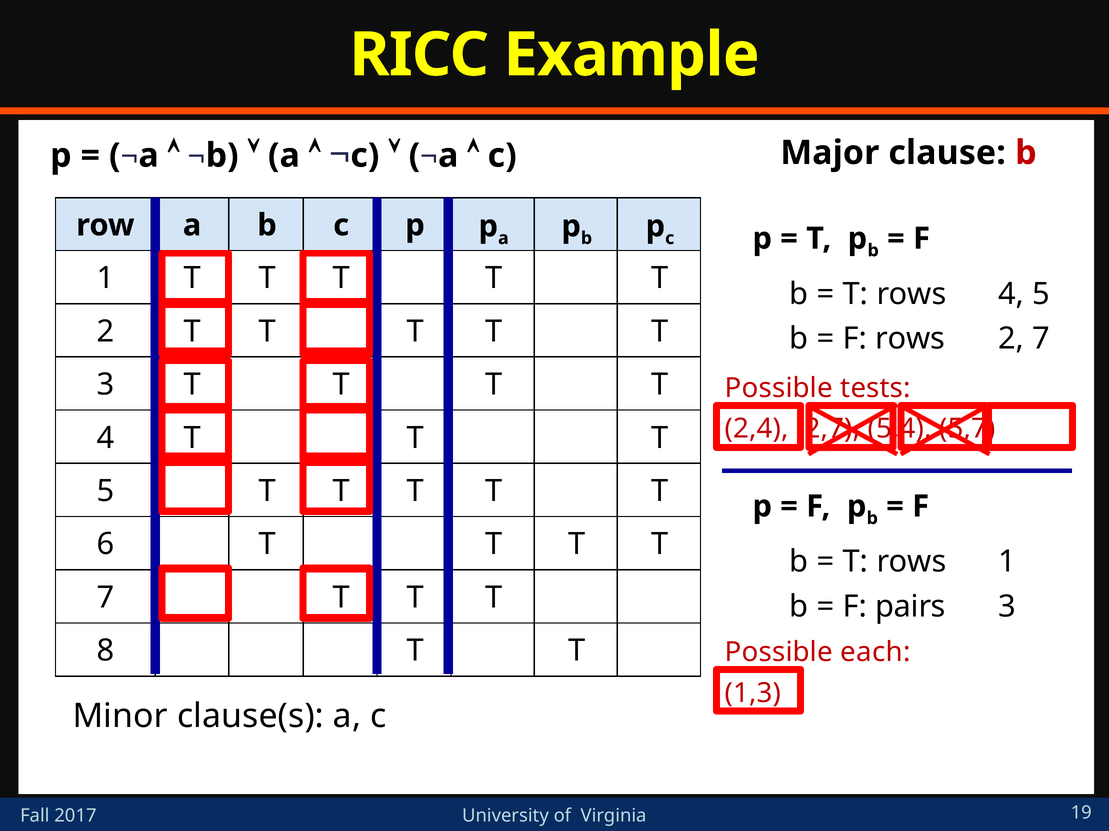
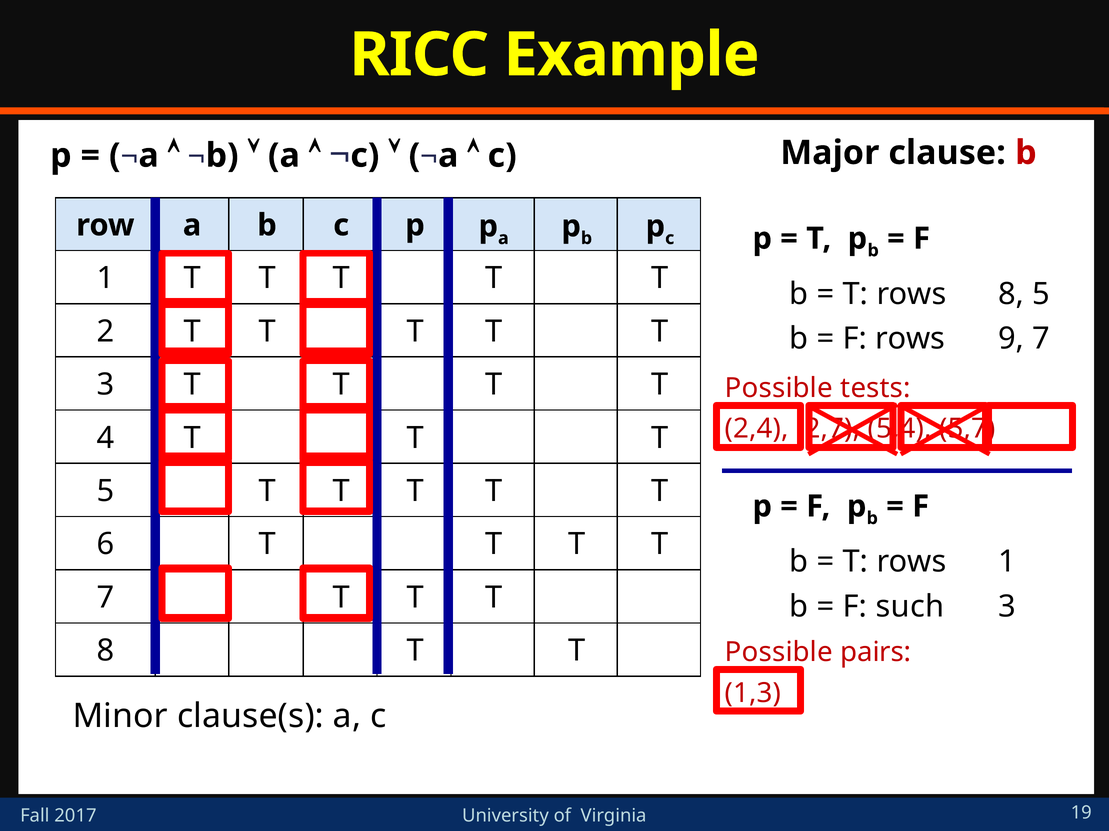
4: 4 -> 8 (1011, 294)
2: 2 -> 9 (1011, 339)
pairs: pairs -> such (910, 607)
each: each -> pairs (876, 653)
